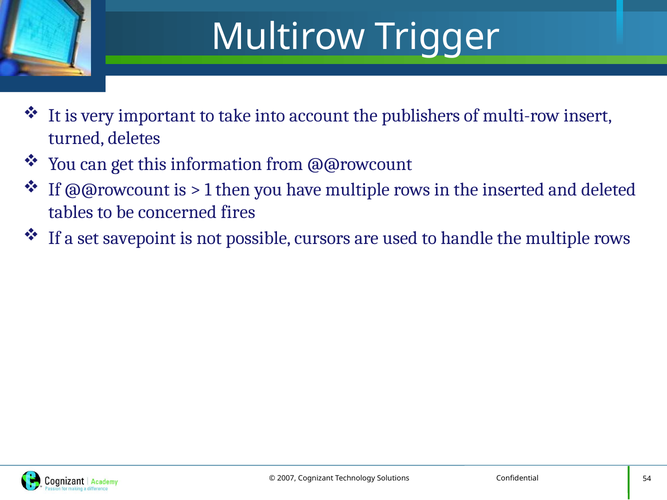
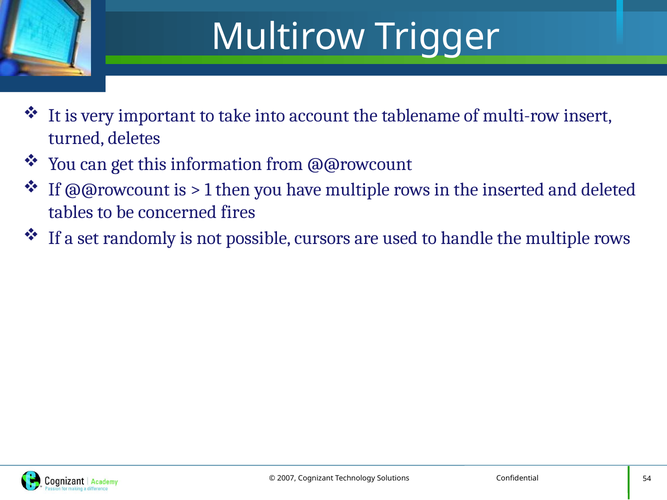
publishers: publishers -> tablename (421, 116)
savepoint: savepoint -> randomly (140, 238)
